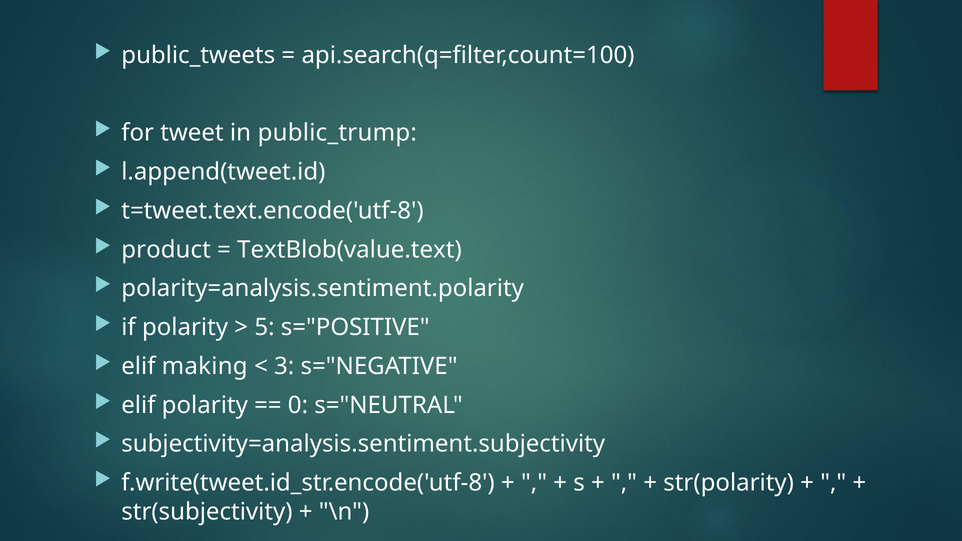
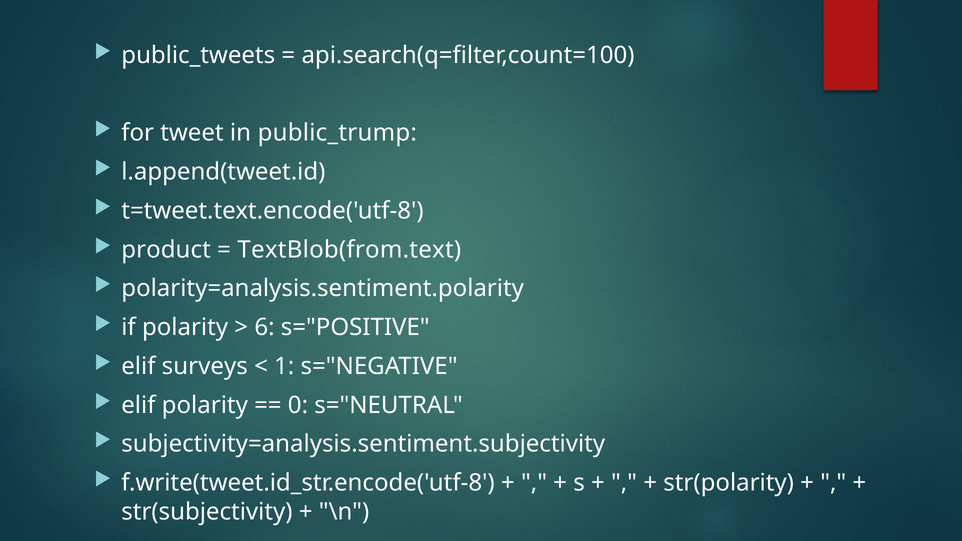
TextBlob(value.text: TextBlob(value.text -> TextBlob(from.text (349, 250)
5: 5 -> 6 (265, 327)
making: making -> surveys (205, 366)
3: 3 -> 1 (284, 366)
